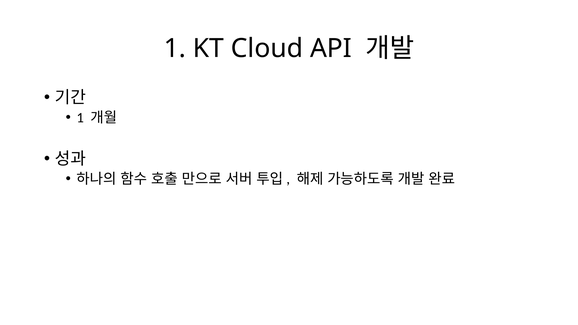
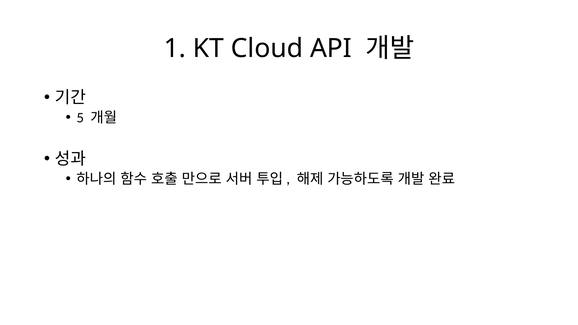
1: 1 -> 5 (80, 118)
